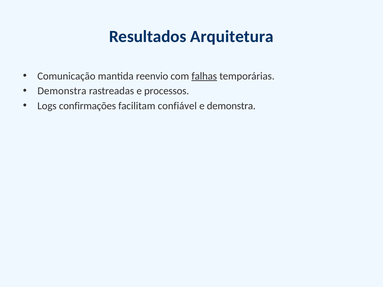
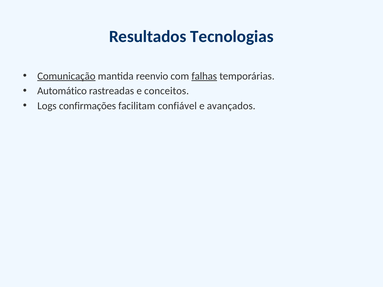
Arquitetura: Arquitetura -> Tecnologias (232, 37)
Comunicação underline: none -> present (66, 76)
Demonstra: Demonstra -> Automático (62, 91)
processos: processos -> conceitos (167, 91)
e demonstra: demonstra -> avançados (231, 106)
